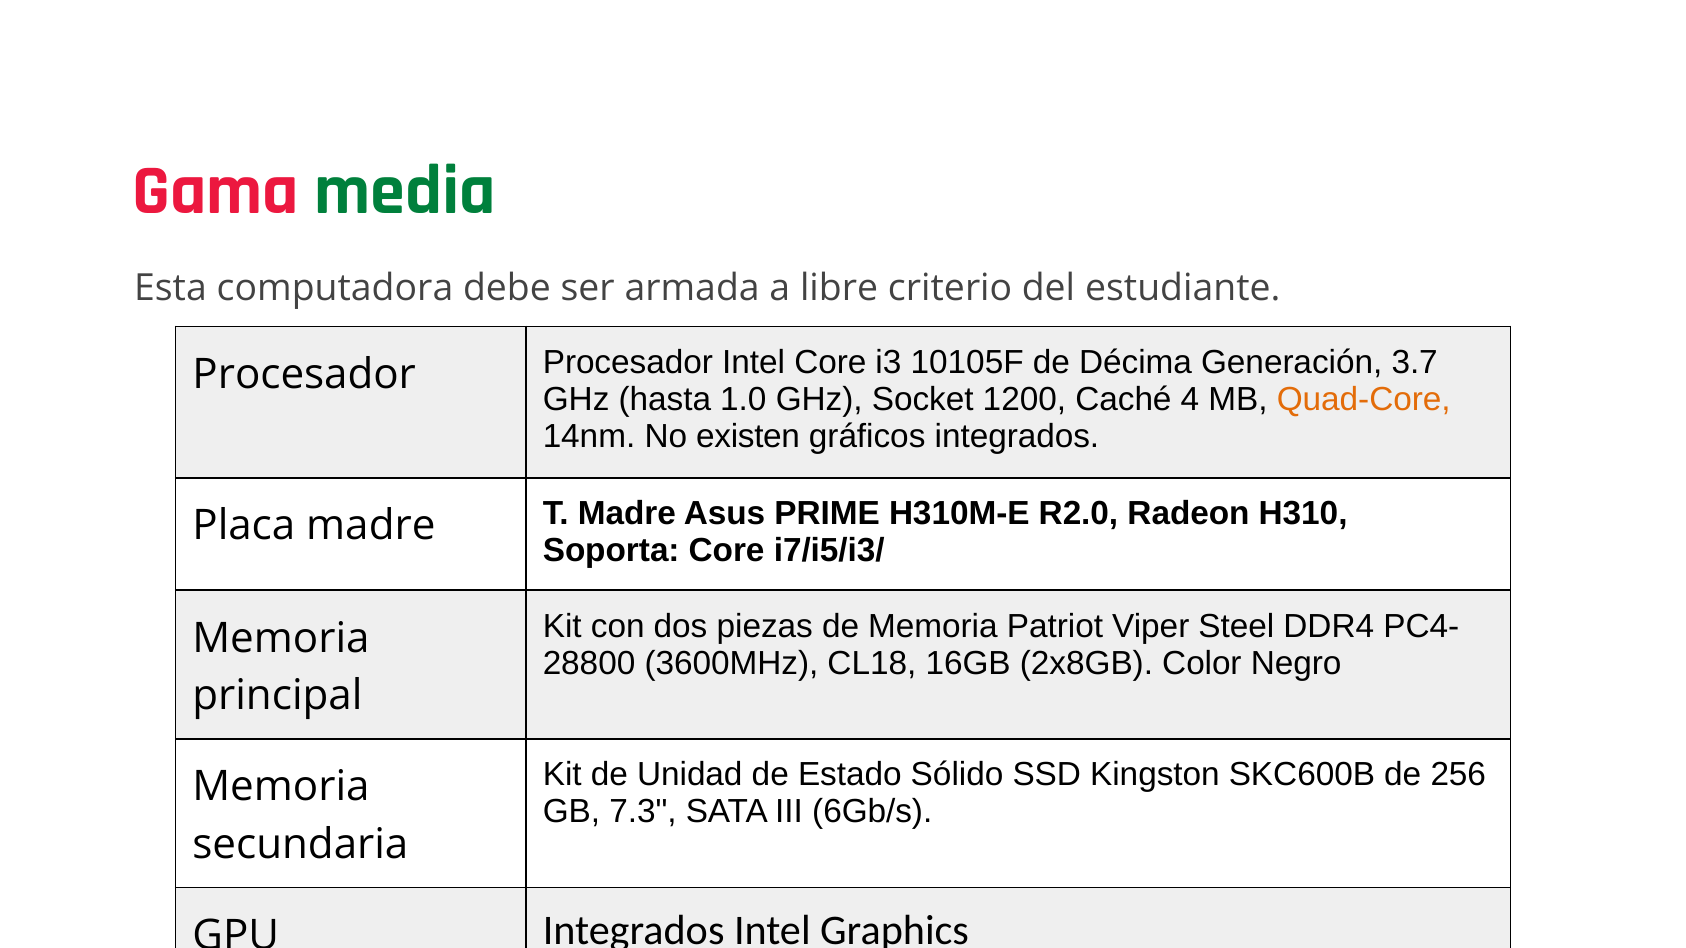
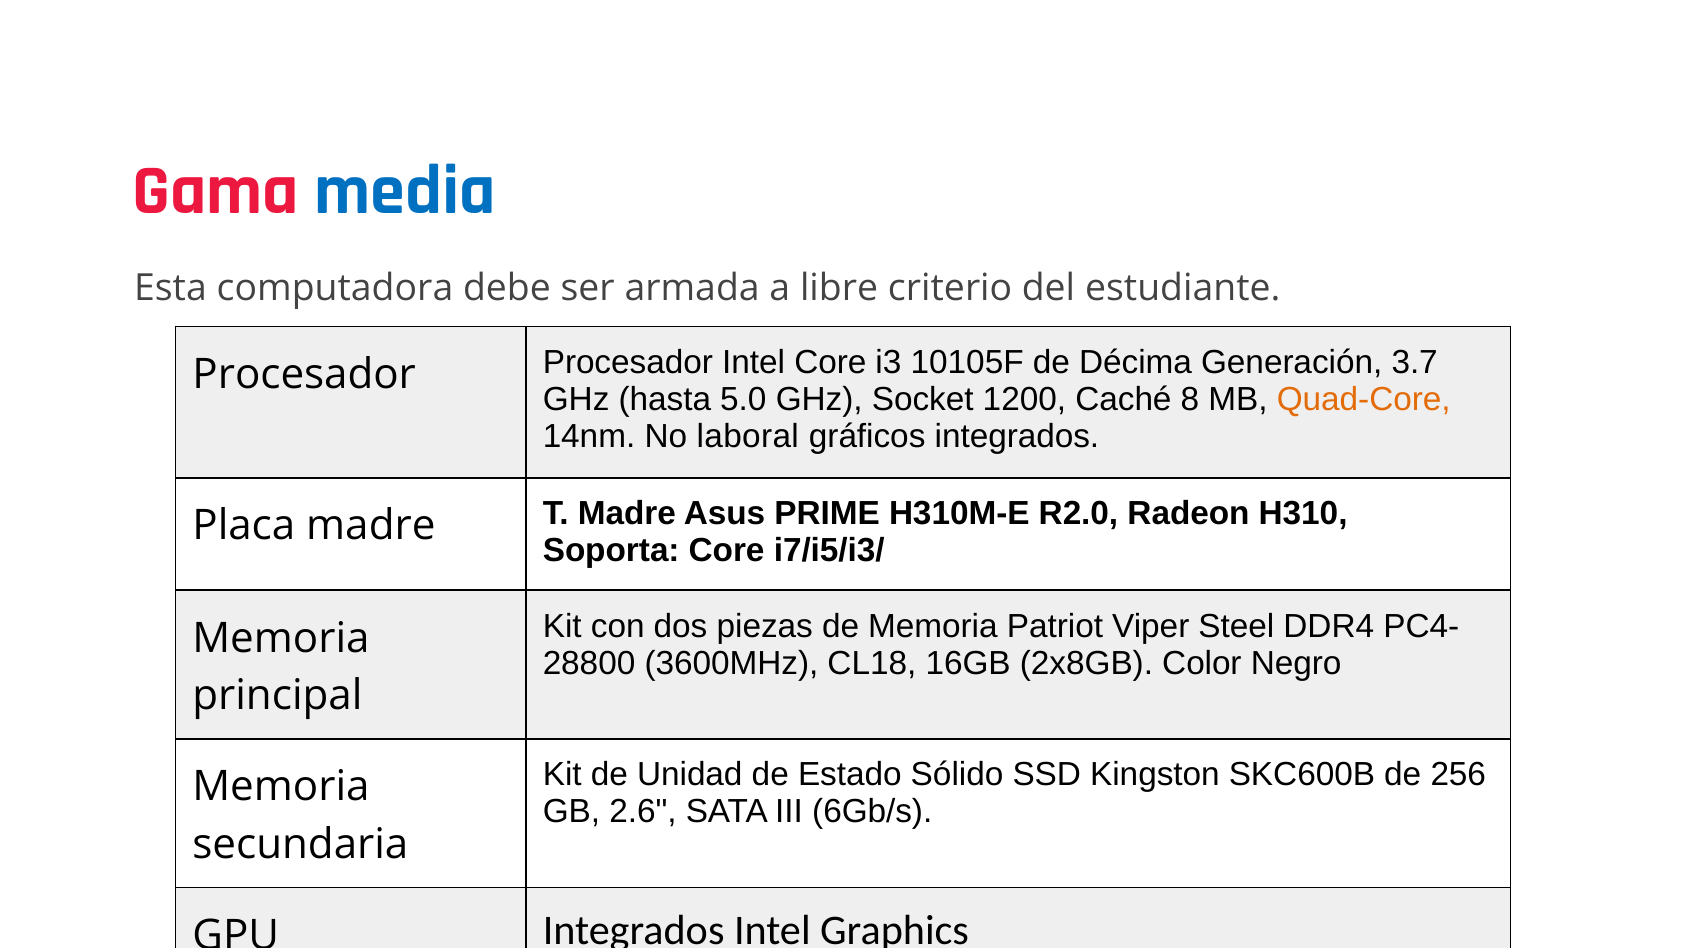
media colour: green -> blue (405, 190)
1.0: 1.0 -> 5.0 (743, 399)
4: 4 -> 8 (1190, 399)
existen: existen -> laboral (748, 436)
7.3: 7.3 -> 2.6 (643, 812)
